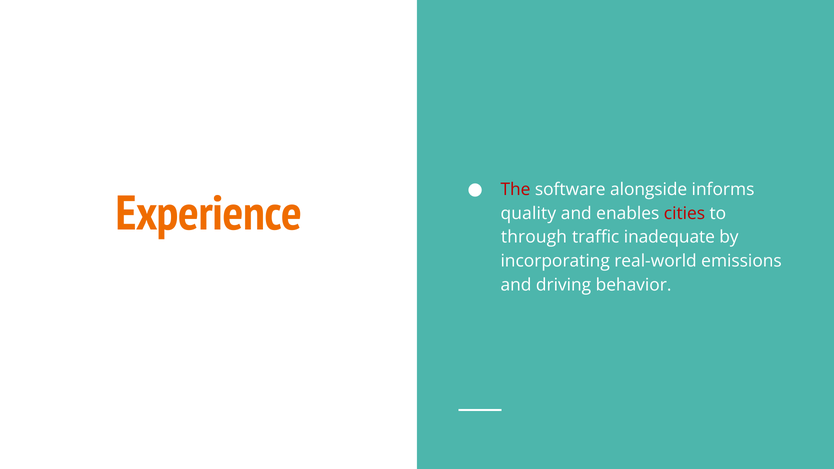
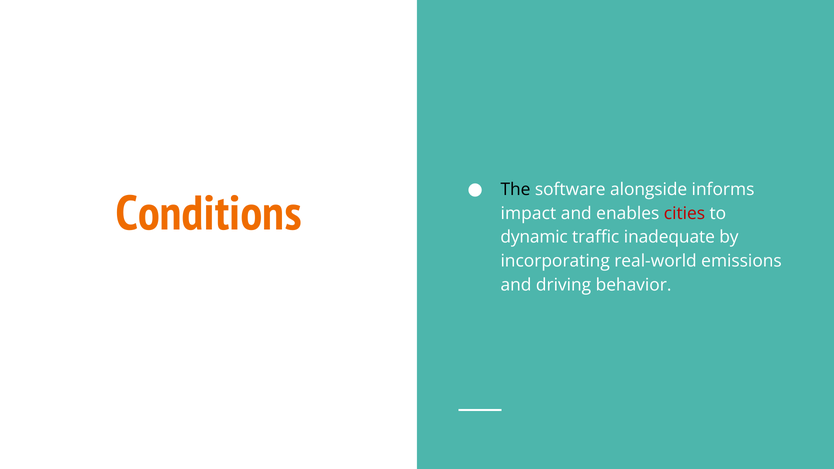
The colour: red -> black (516, 189)
Experience: Experience -> Conditions (209, 214)
quality: quality -> impact (528, 213)
through: through -> dynamic (534, 237)
